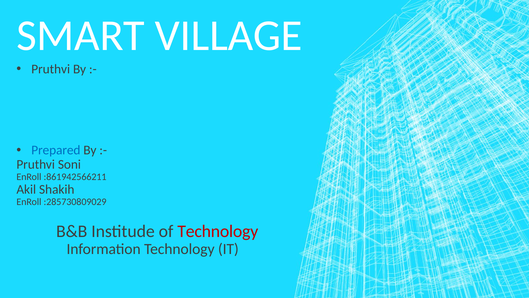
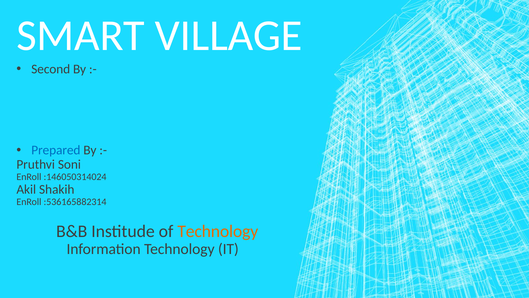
Pruthvi: Pruthvi -> Second (51, 69)
:861942566211: :861942566211 -> :146050314024 (75, 177)
:285730809029: :285730809029 -> :536165882314 (75, 202)
Technology colour: red -> orange (218, 231)
